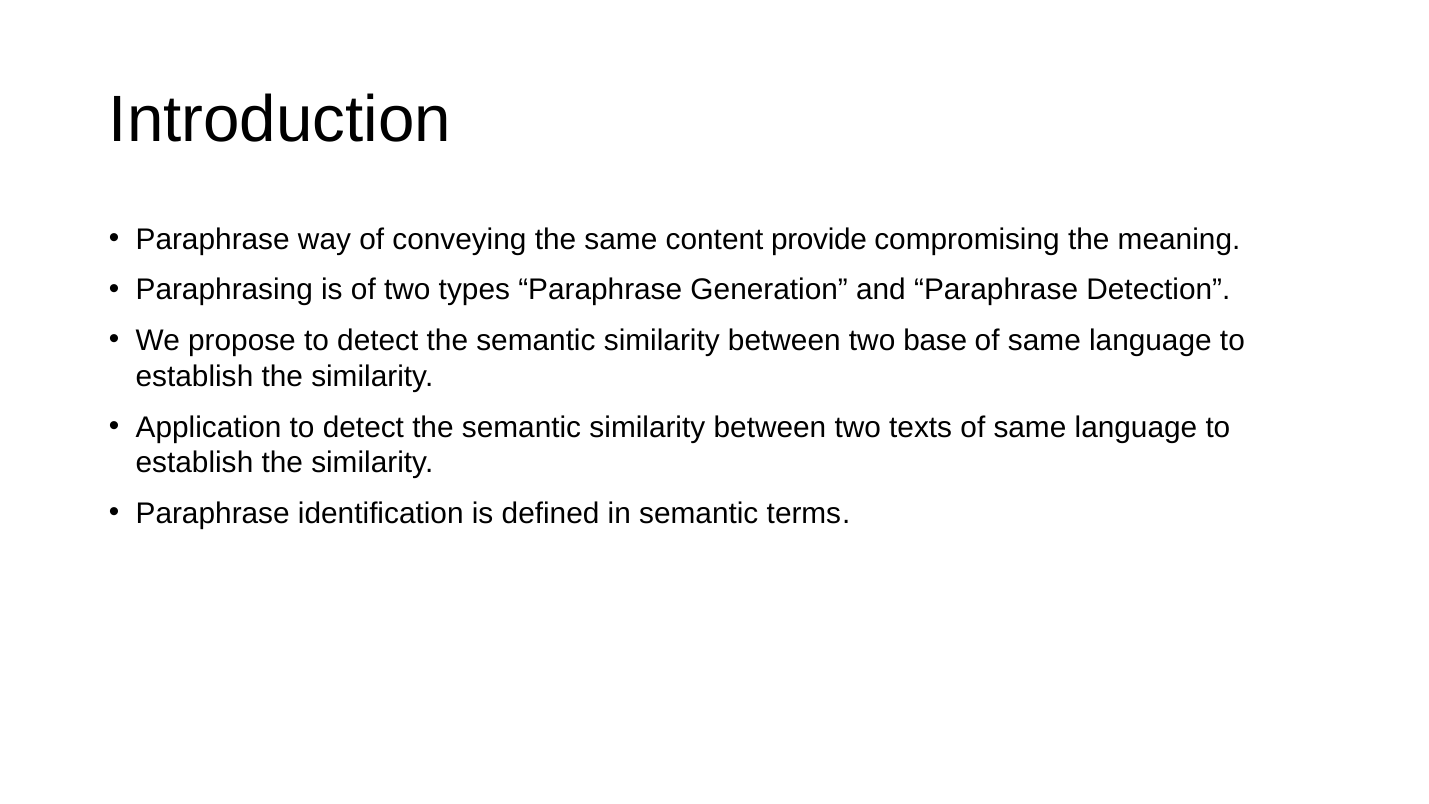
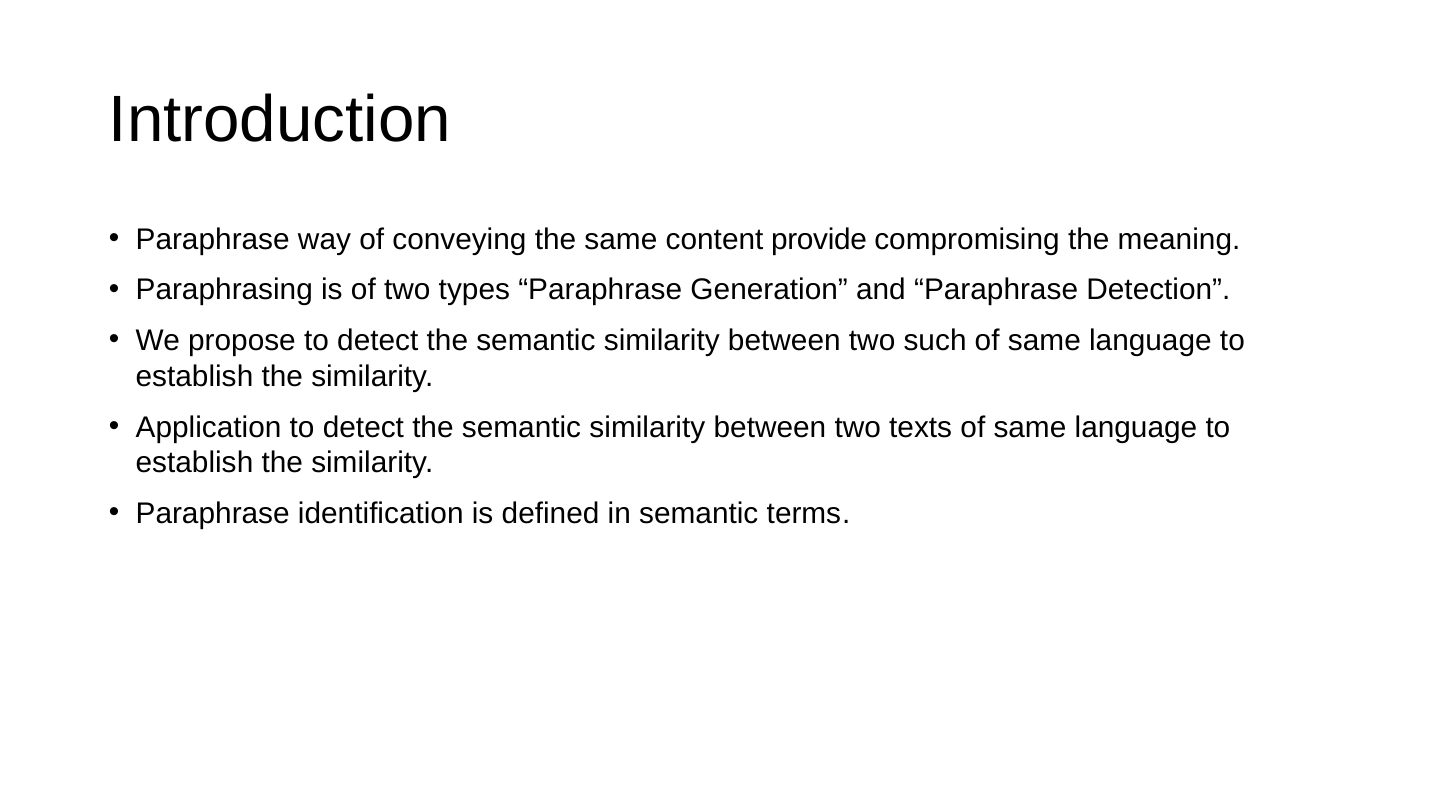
base: base -> such (935, 341)
